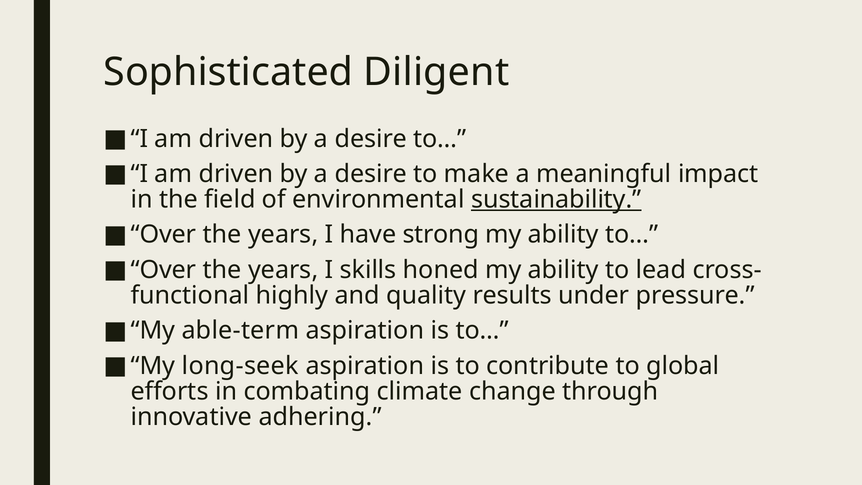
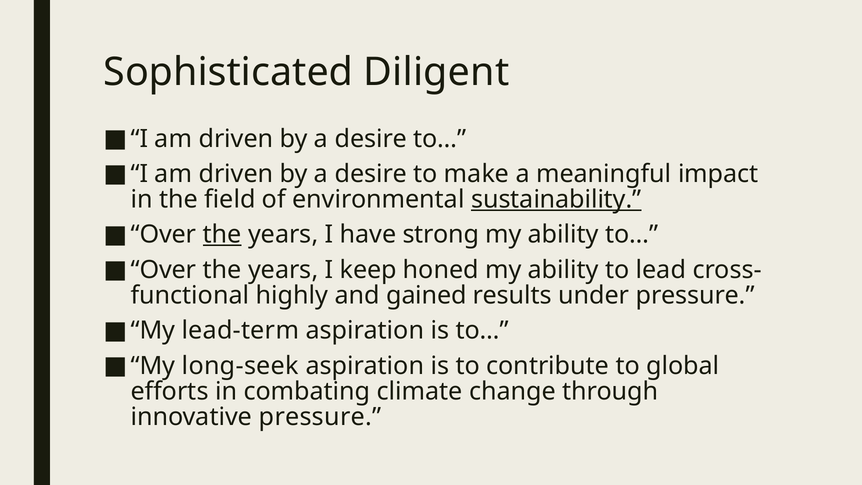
the underline: none -> present (222, 235)
skills: skills -> keep (368, 270)
quality: quality -> gained (426, 295)
able-term: able-term -> lead-term (240, 331)
innovative adhering: adhering -> pressure (320, 417)
